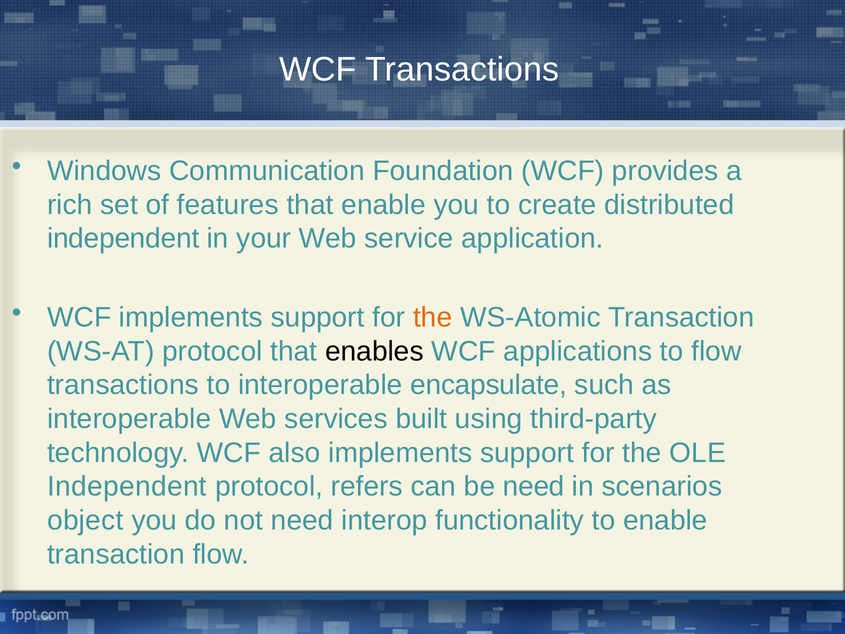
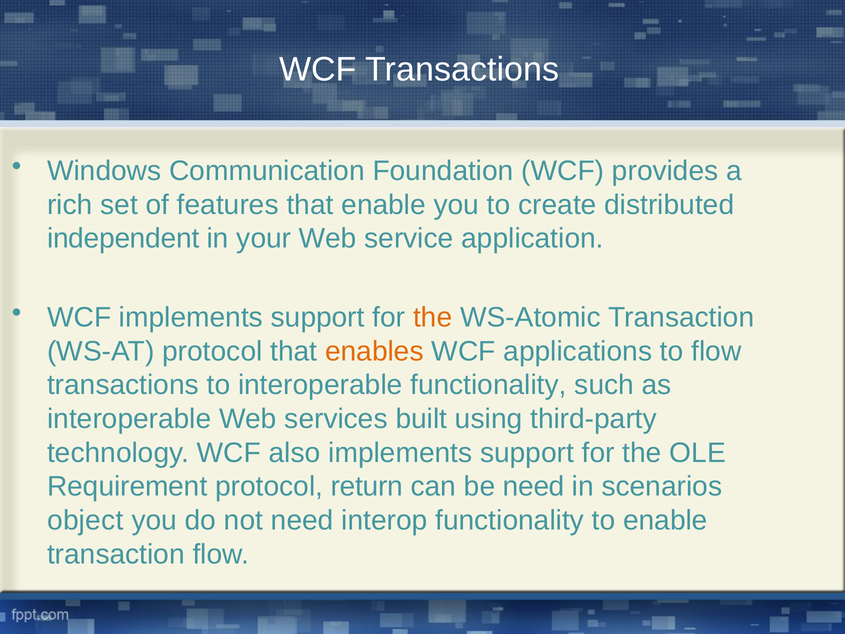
enables colour: black -> orange (374, 351)
interoperable encapsulate: encapsulate -> functionality (488, 385)
Independent: Independent -> Requirement (127, 486)
refers: refers -> return (367, 486)
